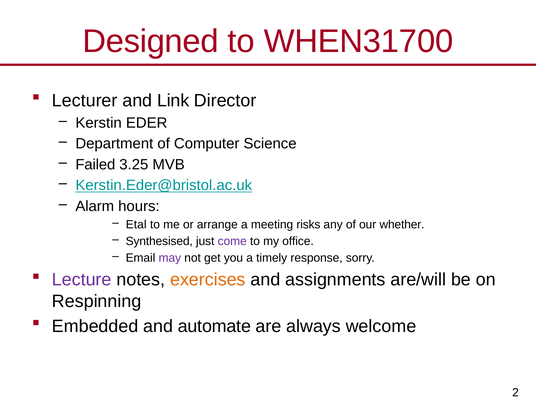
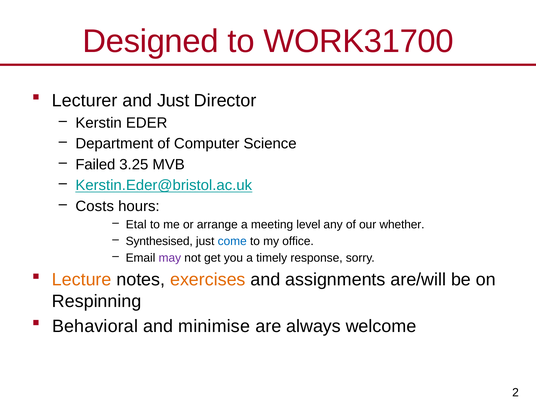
WHEN31700: WHEN31700 -> WORK31700 (359, 41)
and Link: Link -> Just (173, 100)
Alarm: Alarm -> Costs (95, 206)
risks: risks -> level (308, 225)
come colour: purple -> blue (232, 241)
Lecture colour: purple -> orange (82, 280)
Embedded: Embedded -> Behavioral (95, 326)
automate: automate -> minimise (214, 326)
